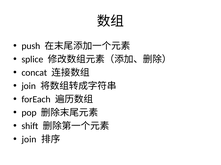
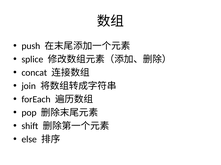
join: join -> else (29, 140)
